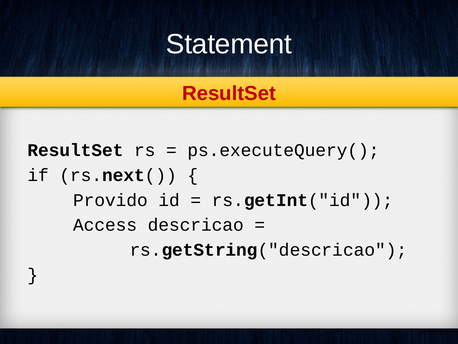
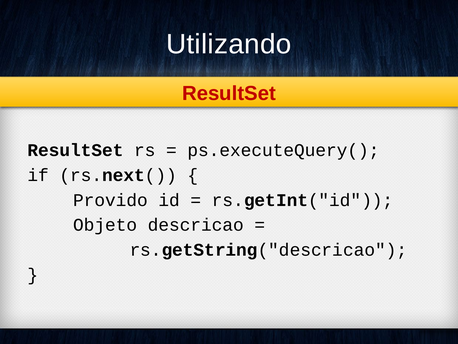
Statement: Statement -> Utilizando (229, 44)
Access: Access -> Objeto (105, 225)
